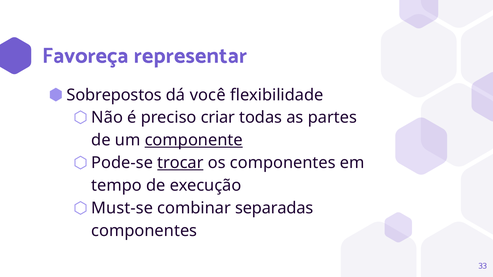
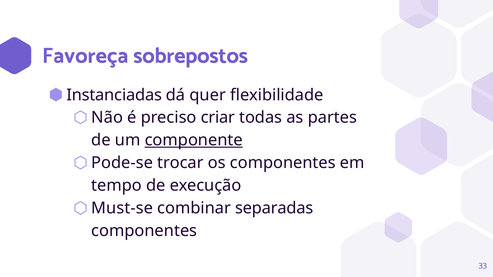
representar: representar -> sobrepostos (191, 56)
Sobrepostos: Sobrepostos -> Instanciadas (114, 95)
você: você -> quer (208, 95)
trocar underline: present -> none (180, 163)
